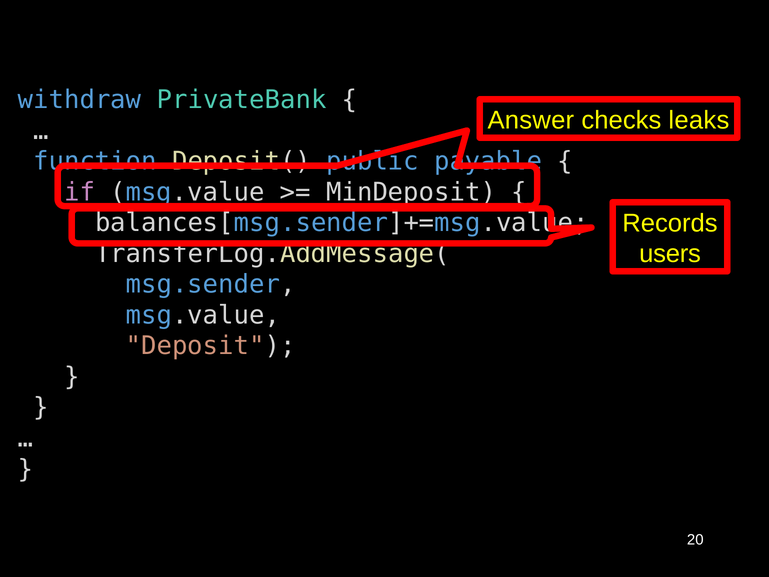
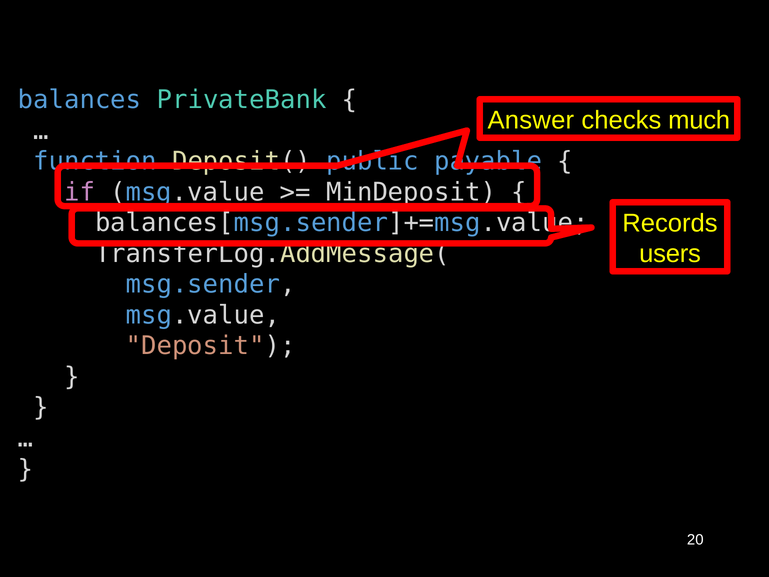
withdraw: withdraw -> balances (80, 100)
leaks: leaks -> much (699, 120)
